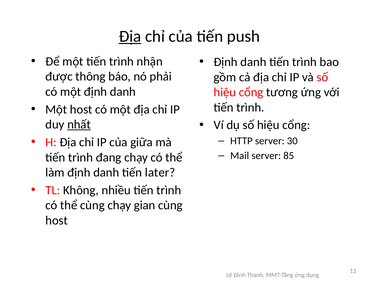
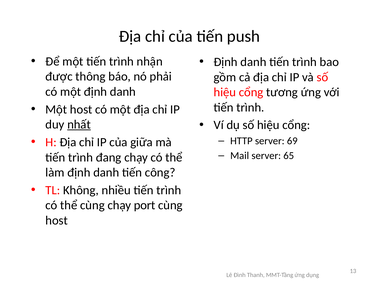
Địa underline: present -> none (130, 36)
30: 30 -> 69 (292, 141)
85: 85 -> 65 (289, 156)
later: later -> công (160, 173)
gian: gian -> port (145, 205)
